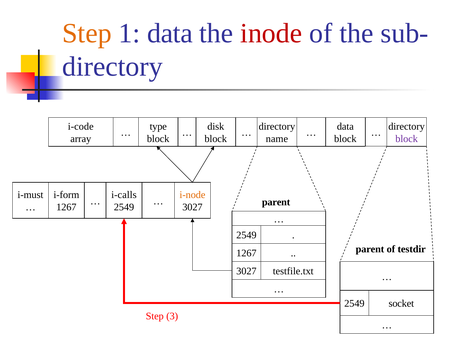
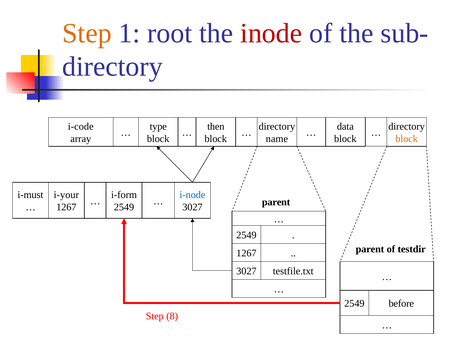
1 data: data -> root (170, 33)
disk: disk -> then (216, 126)
block colour: purple -> orange (407, 139)
i-form: i-form -> i-your (66, 195)
i-calls: i-calls -> i-form (124, 195)
i-node colour: orange -> blue (192, 195)
socket: socket -> before (401, 303)
3: 3 -> 8 (172, 316)
